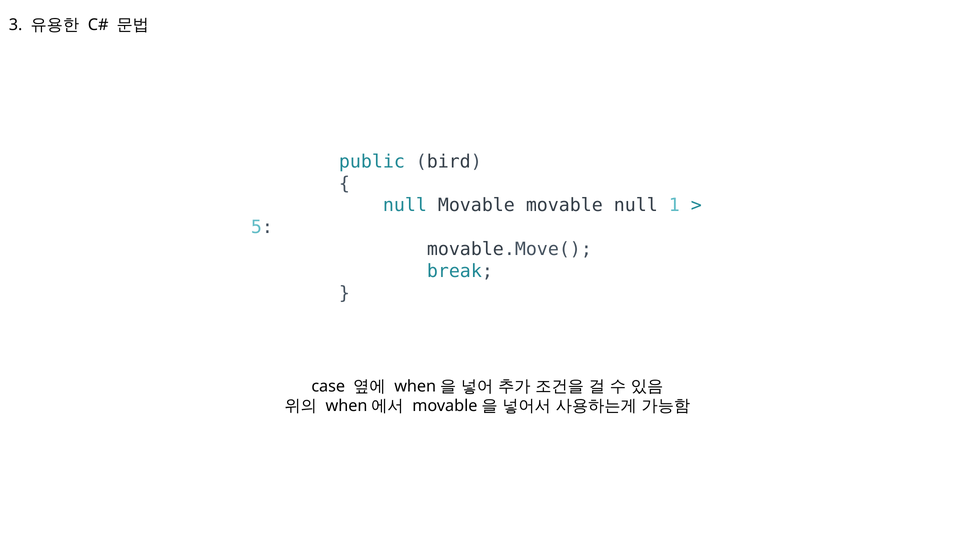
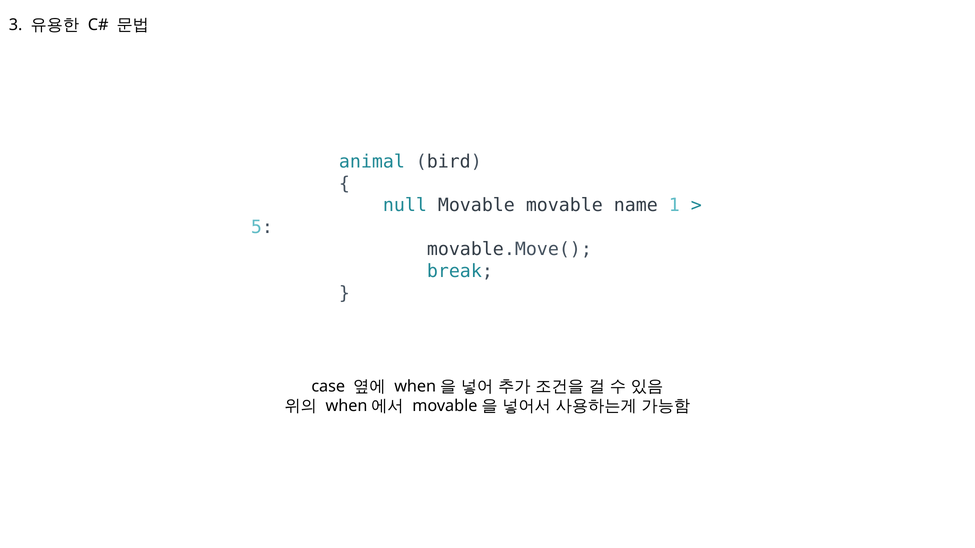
public: public -> animal (372, 162)
movable null: null -> name (636, 206)
